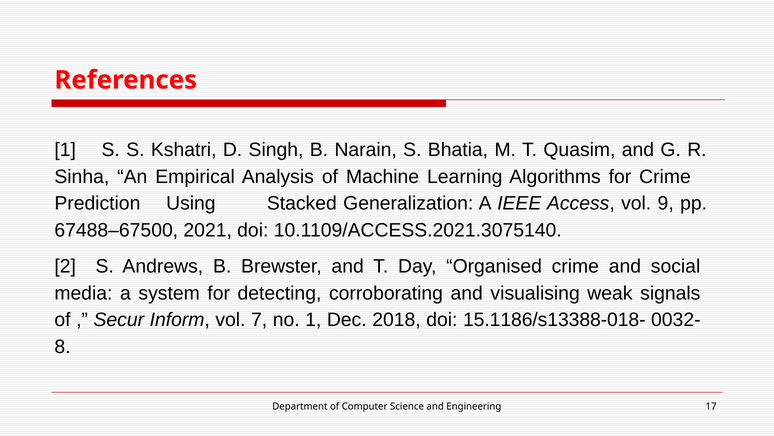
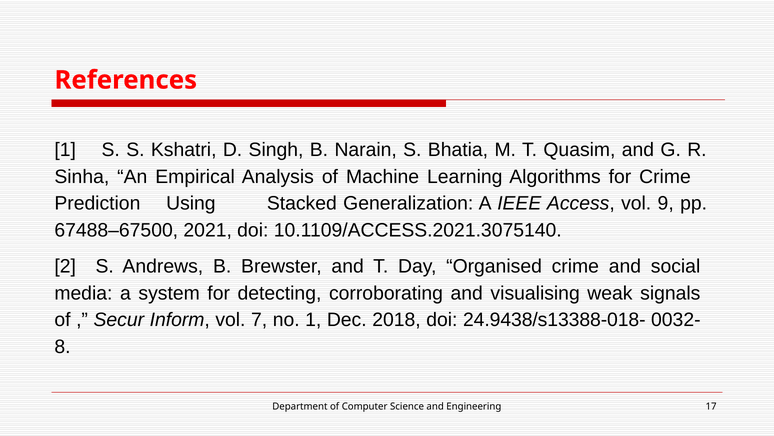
15.1186/s13388-018-: 15.1186/s13388-018- -> 24.9438/s13388-018- (554, 320)
